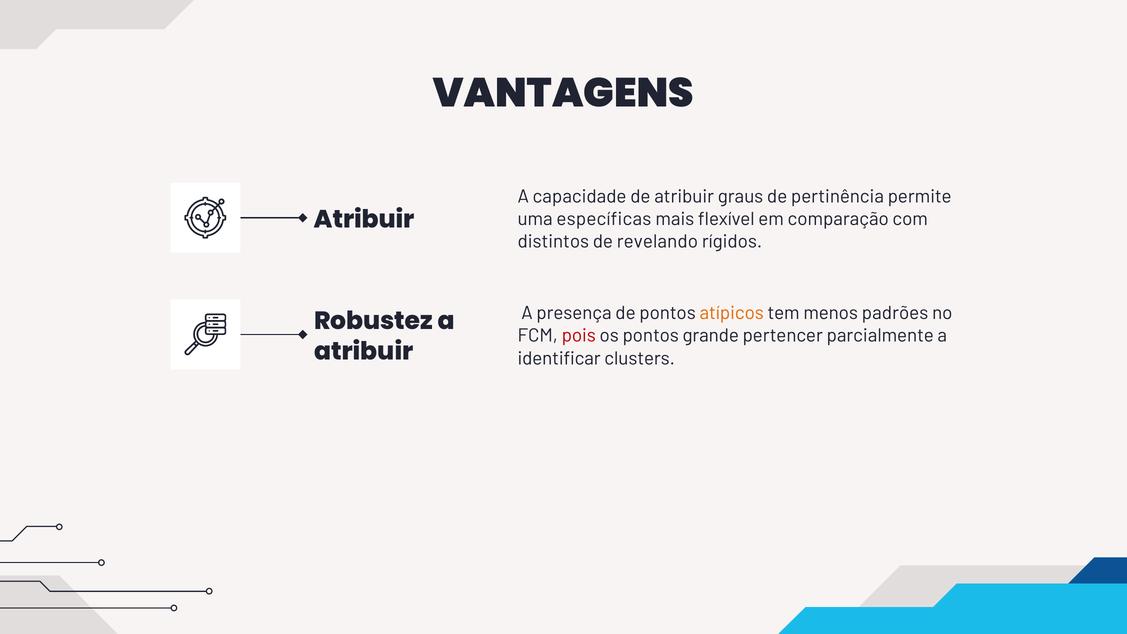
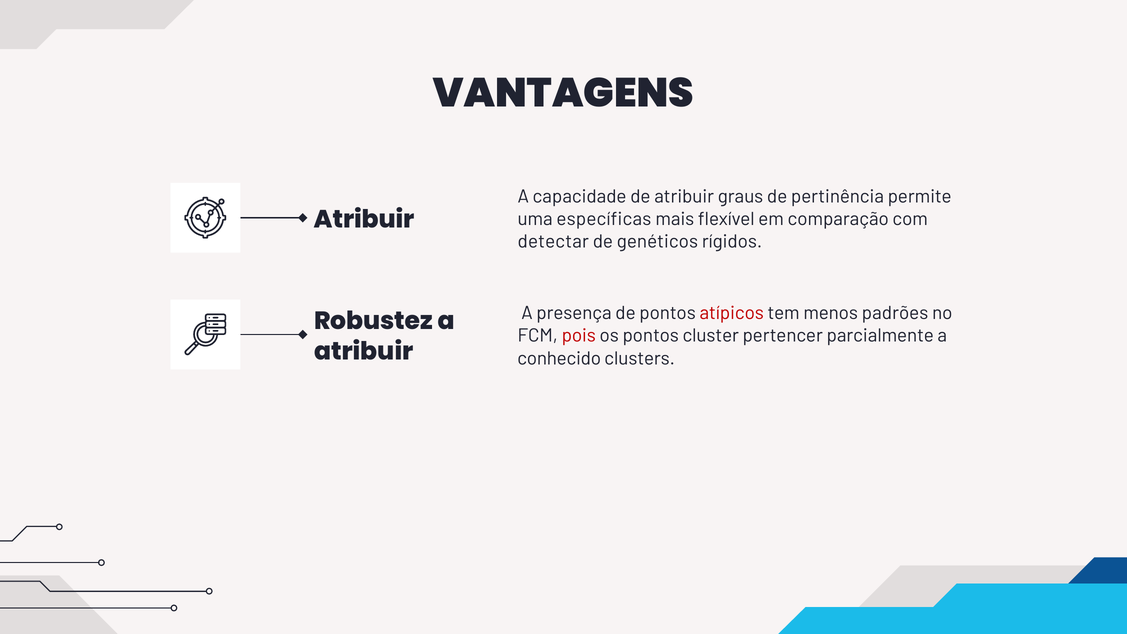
distintos: distintos -> detectar (553, 242)
revelando: revelando -> genéticos (657, 242)
atípicos colour: orange -> red (732, 313)
grande: grande -> cluster (711, 336)
identificar: identificar -> conhecido (559, 358)
